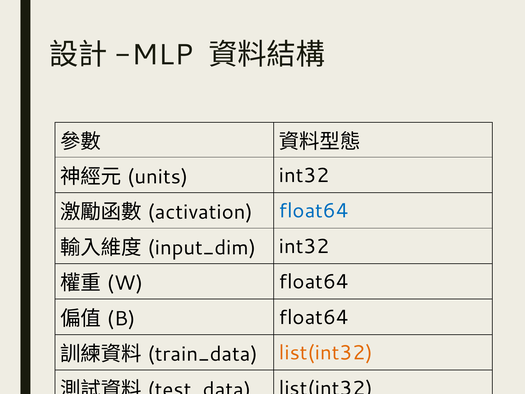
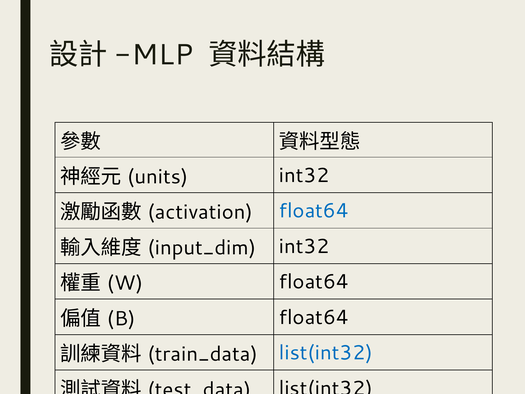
list(int32 colour: orange -> blue (326, 353)
